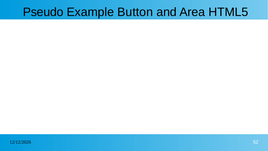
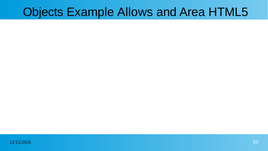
Pseudo: Pseudo -> Objects (43, 12)
Button: Button -> Allows (135, 12)
